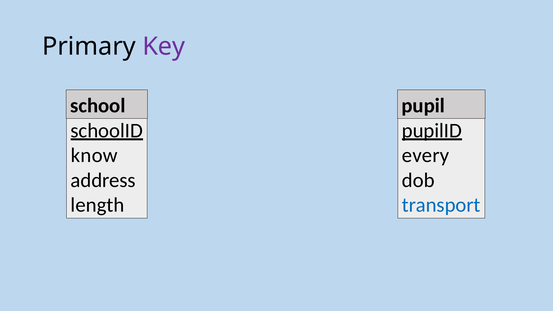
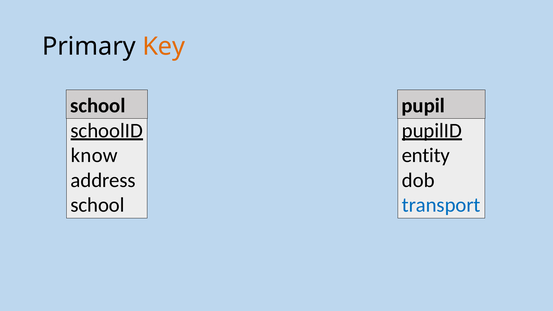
Key colour: purple -> orange (164, 46)
every: every -> entity (426, 155)
length: length -> school (98, 205)
